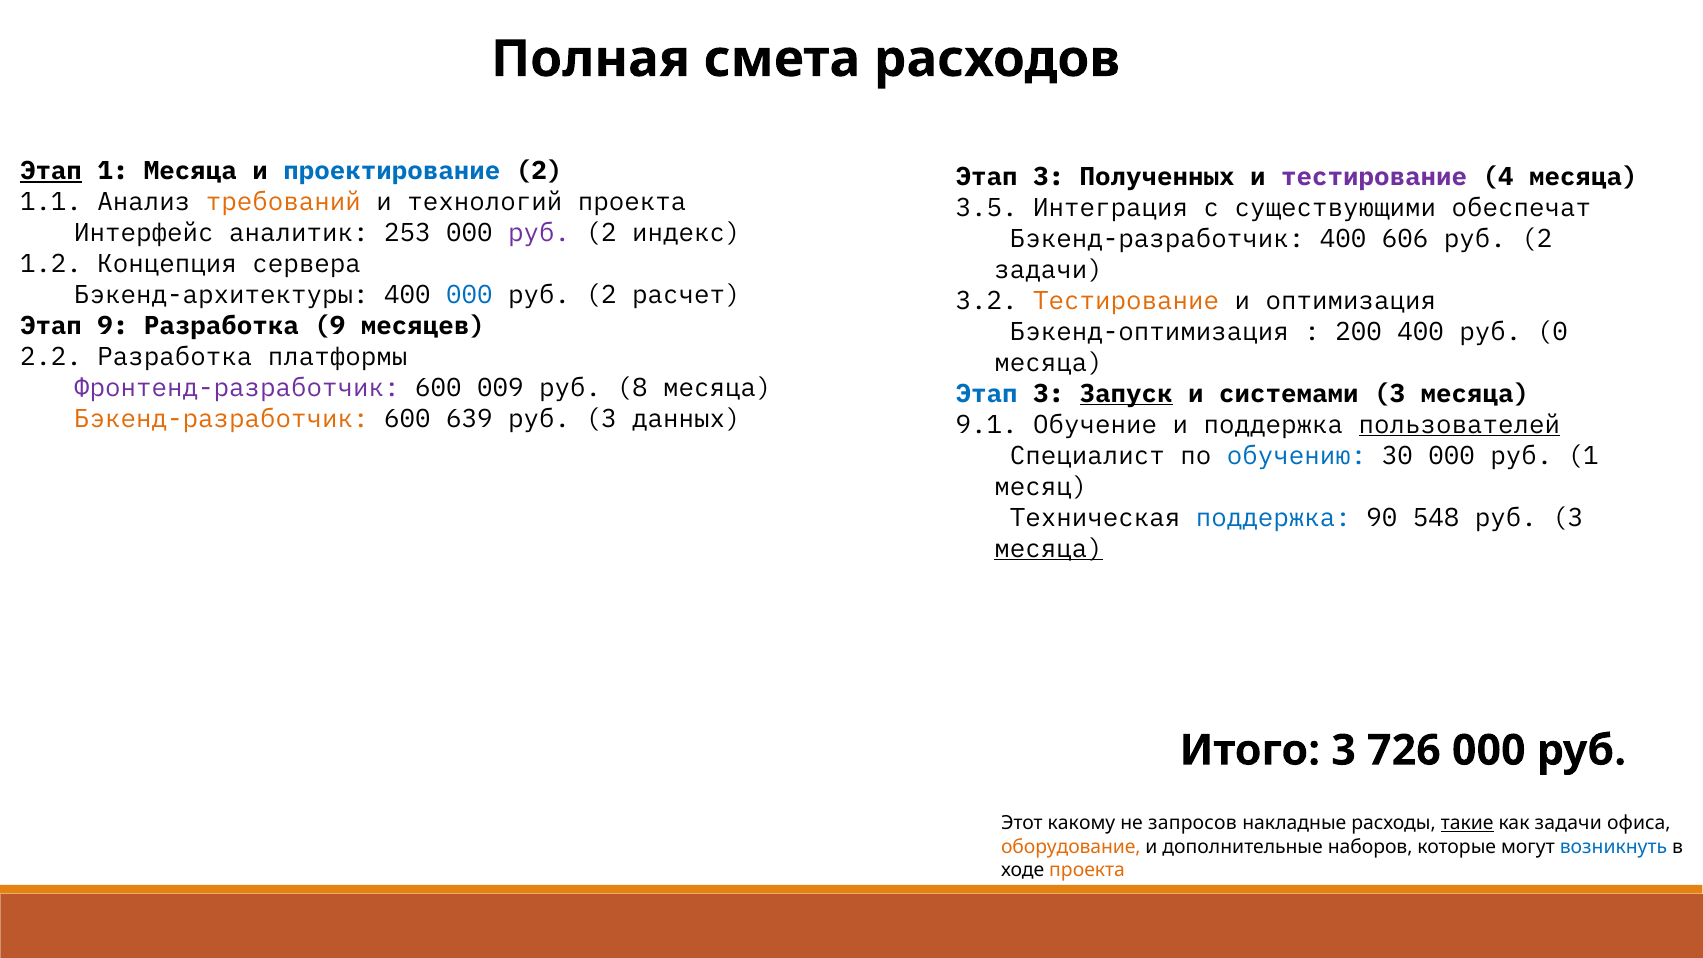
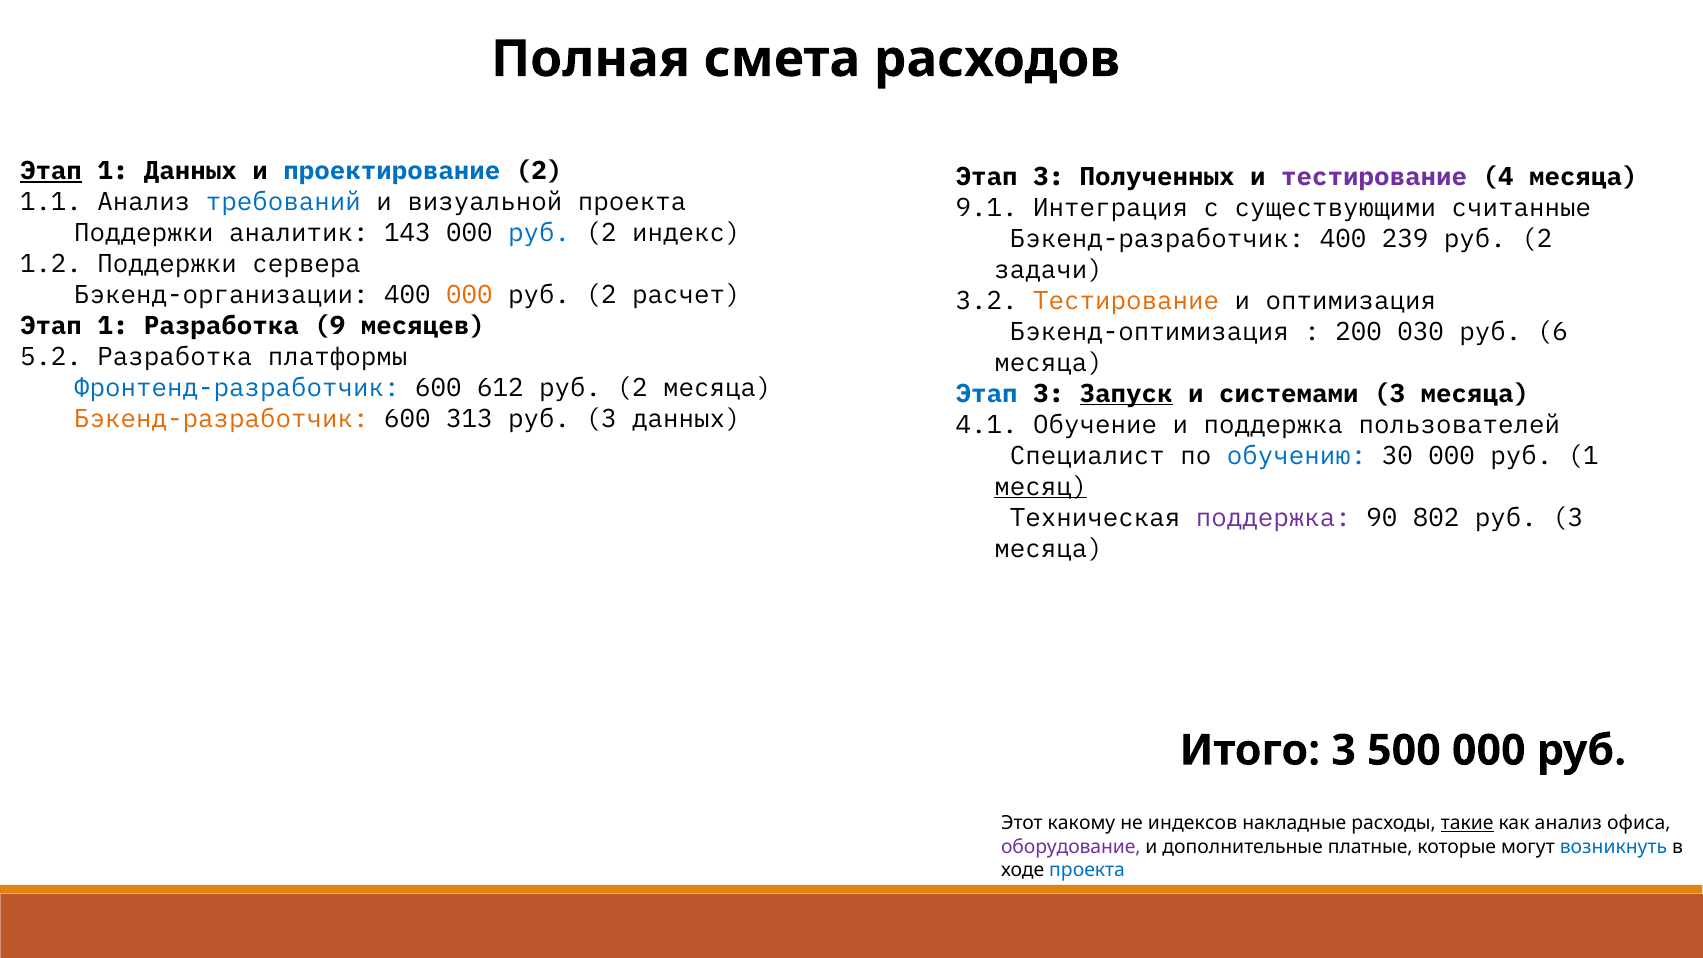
1 Месяца: Месяца -> Данных (190, 171)
требований colour: orange -> blue (283, 202)
технологий: технологий -> визуальной (485, 202)
3.5: 3.5 -> 9.1 (987, 208)
обеспечат: обеспечат -> считанные (1521, 208)
Интерфейс: Интерфейс -> Поддержки (144, 233)
253: 253 -> 143 (407, 233)
руб colour: purple -> blue (539, 233)
606: 606 -> 239 (1405, 239)
1.2 Концепция: Концепция -> Поддержки (167, 264)
Бэкенд-архитектуры: Бэкенд-архитектуры -> Бэкенд-организации (221, 295)
000 colour: blue -> orange (469, 295)
9: 9 -> 1 (113, 326)
200 400: 400 -> 030 (1421, 332)
0: 0 -> 6 (1552, 332)
2.2: 2.2 -> 5.2 (51, 357)
Фронтенд-разработчик colour: purple -> blue (237, 388)
009: 009 -> 612 (500, 388)
8: 8 -> 2 (632, 388)
639: 639 -> 313 (469, 419)
9.1: 9.1 -> 4.1 (987, 425)
пользователей underline: present -> none (1459, 425)
месяц underline: none -> present (1041, 487)
поддержка colour: blue -> purple (1273, 518)
548: 548 -> 802 (1436, 518)
месяца underline: present -> none (1049, 549)
726: 726 -> 500 (1404, 750)
запросов: запросов -> индексов (1193, 823)
как задачи: задачи -> анализ (1568, 823)
оборудование colour: orange -> purple (1071, 847)
наборов: наборов -> платные (1370, 847)
проекта colour: orange -> blue (1087, 870)
